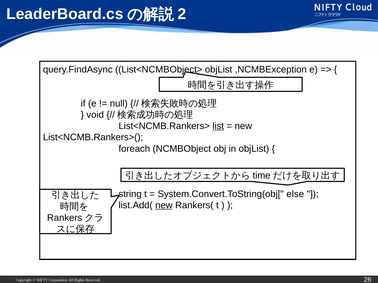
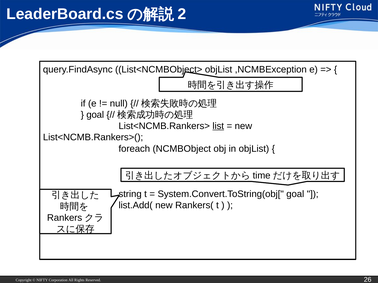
void: void -> goal (95, 115)
System.Convert.ToString(obj[ else: else -> goal (295, 194)
new underline: present -> none (164, 206)
